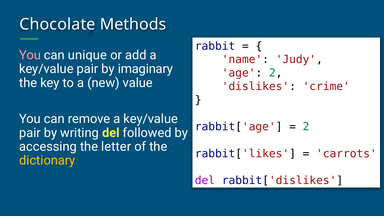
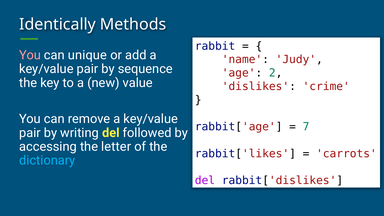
Chocolate: Chocolate -> Identically (58, 24)
imaginary: imaginary -> sequence (145, 69)
2: 2 -> 7 (306, 127)
dictionary colour: yellow -> light blue (47, 160)
